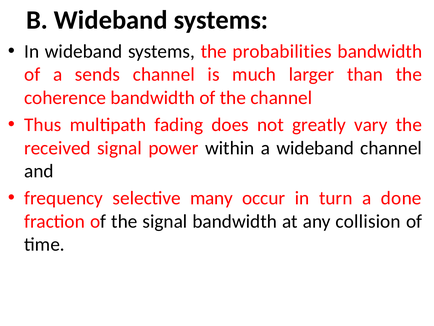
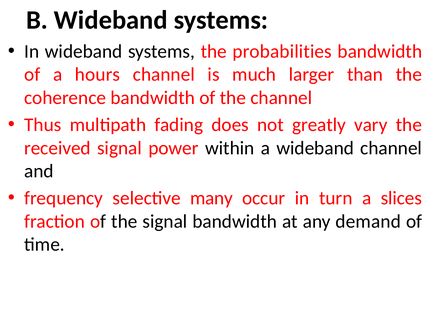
sends: sends -> hours (98, 74)
done: done -> slices (401, 198)
collision: collision -> demand (368, 221)
